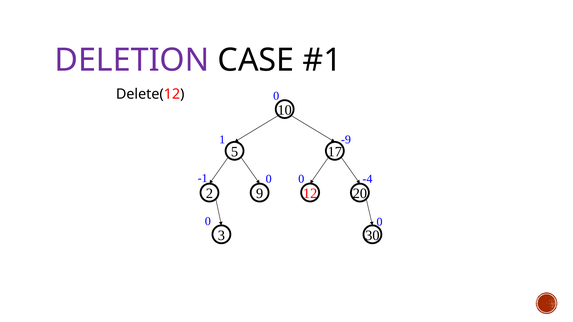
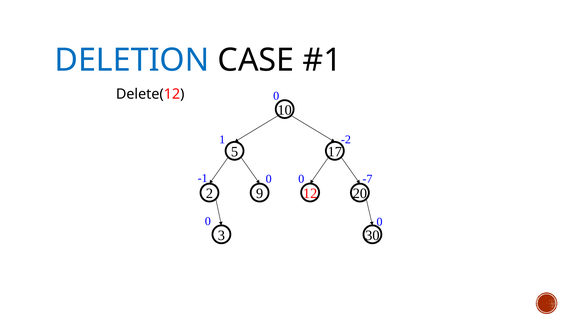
DELETION colour: purple -> blue (132, 60)
-9: -9 -> -2 (346, 140)
-4: -4 -> -7 (367, 179)
